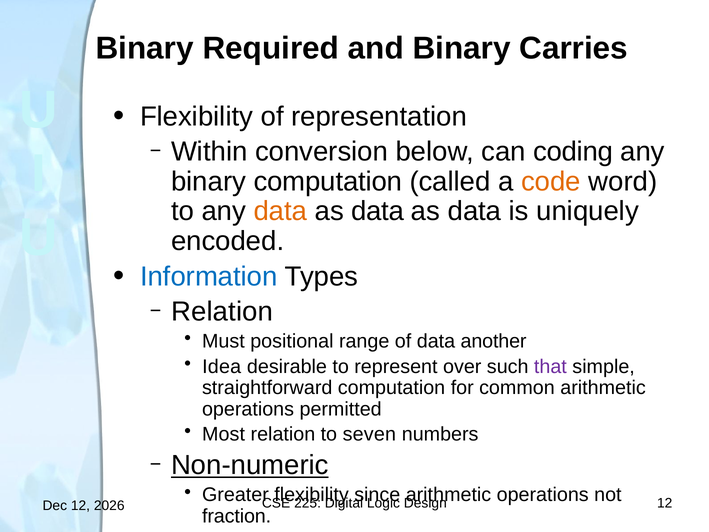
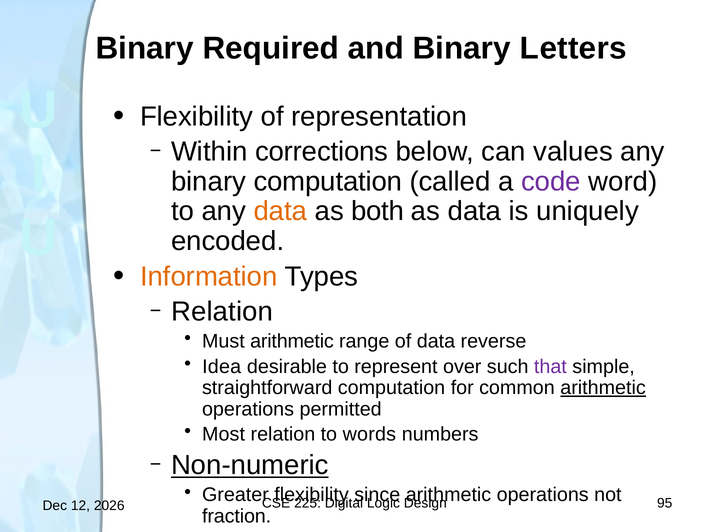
Carries: Carries -> Letters (573, 48)
conversion: conversion -> corrections (322, 152)
coding: coding -> values (573, 152)
code colour: orange -> purple (551, 181)
data: data -> both (378, 211)
Information colour: blue -> orange (209, 276)
Must positional: positional -> arithmetic (292, 341)
another: another -> reverse (493, 341)
arithmetic underline: none -> present (603, 388)
seven: seven -> words (369, 434)
12: 12 -> 95 (665, 503)
